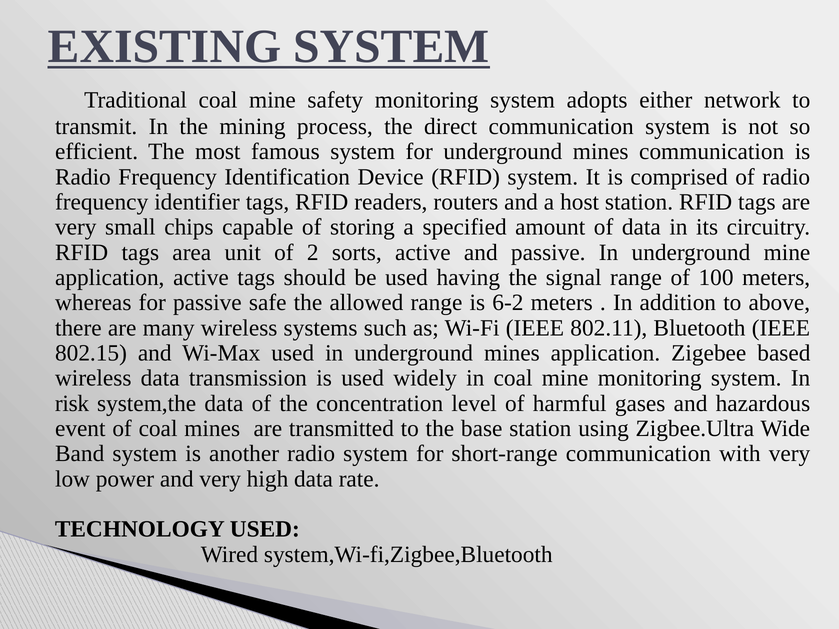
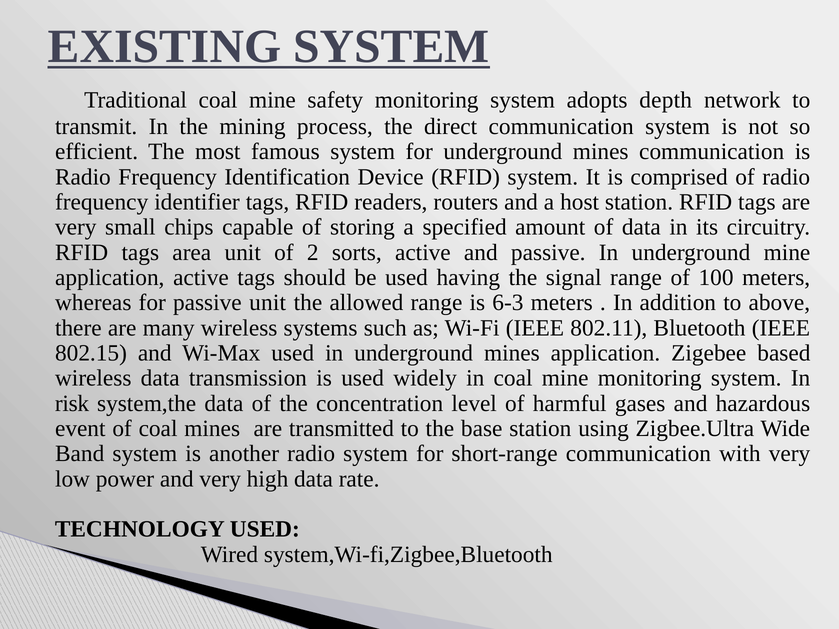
either: either -> depth (666, 100)
passive safe: safe -> unit (268, 303)
6-2: 6-2 -> 6-3 (508, 303)
